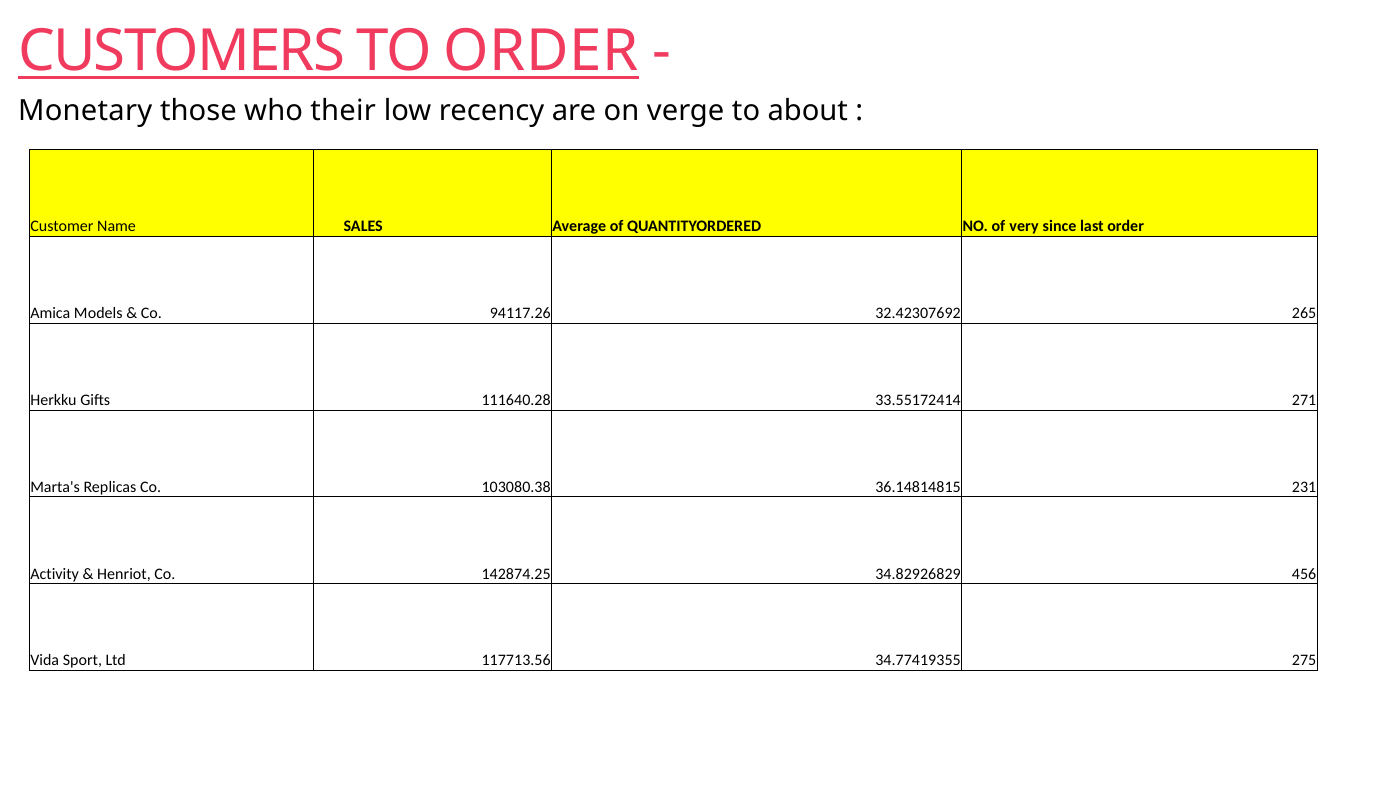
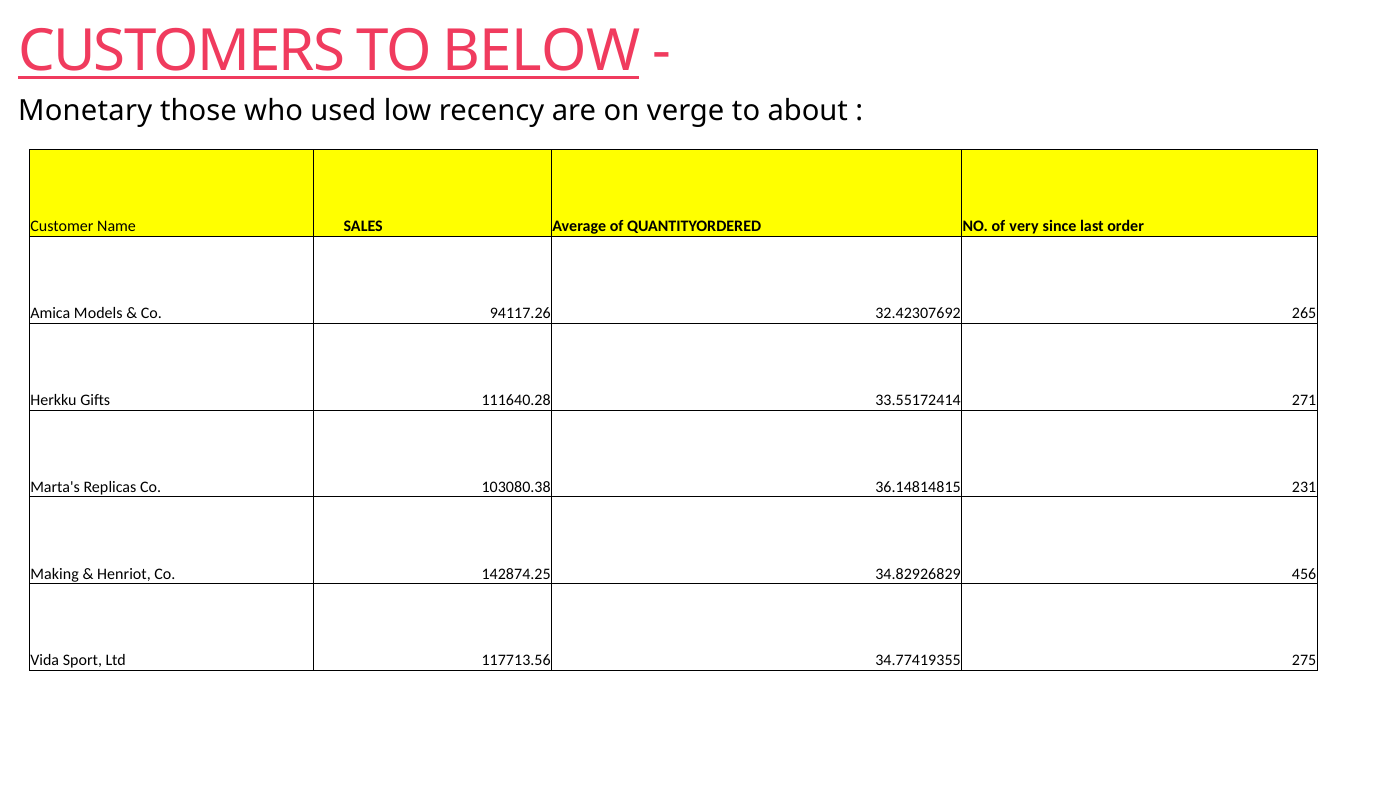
TO ORDER: ORDER -> BELOW (542, 51)
their: their -> used (343, 111)
Activity: Activity -> Making (55, 574)
